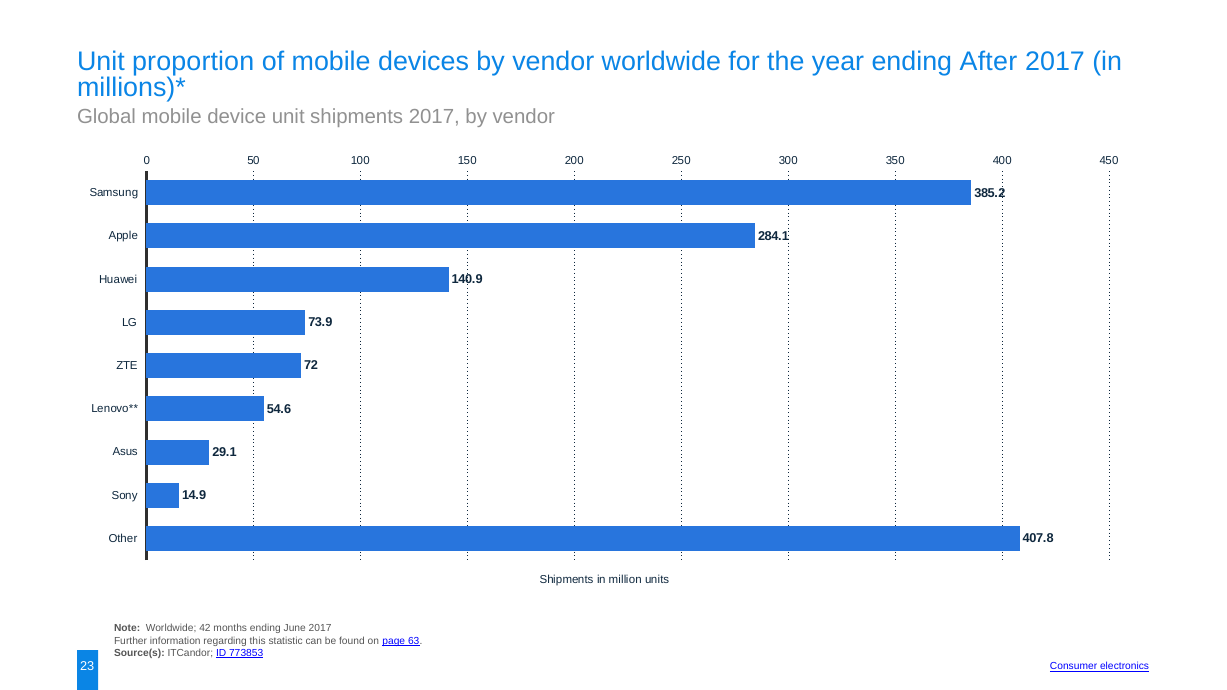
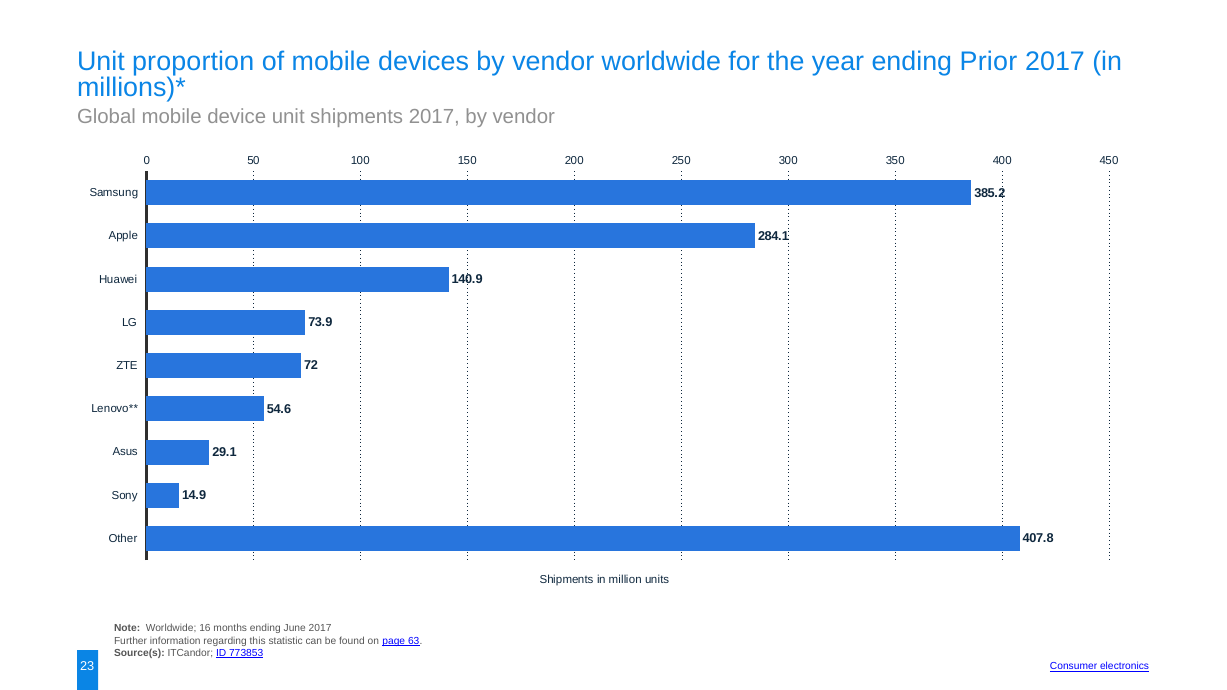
After: After -> Prior (988, 62)
42: 42 -> 16 (205, 629)
